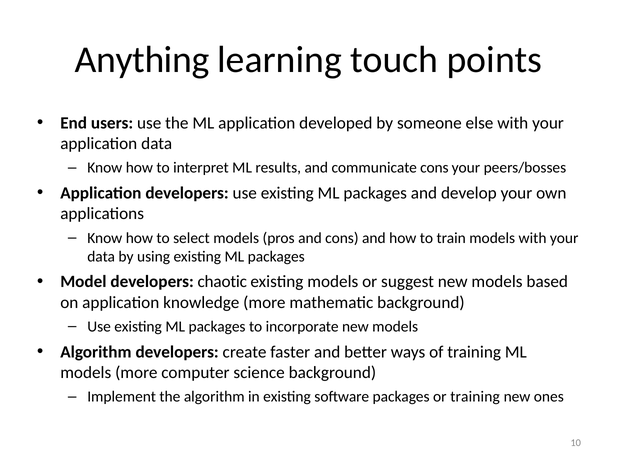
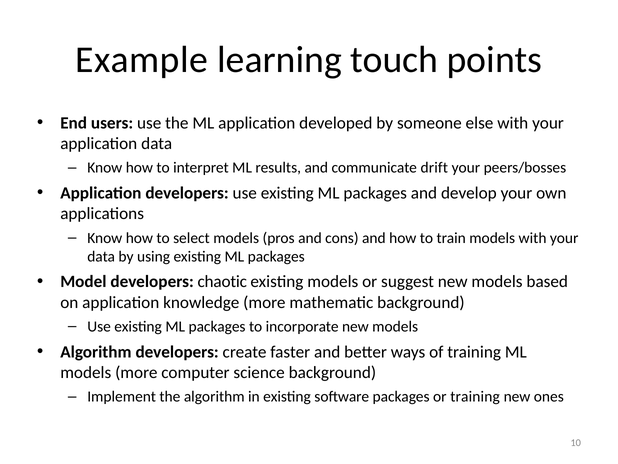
Anything: Anything -> Example (142, 60)
communicate cons: cons -> drift (434, 168)
